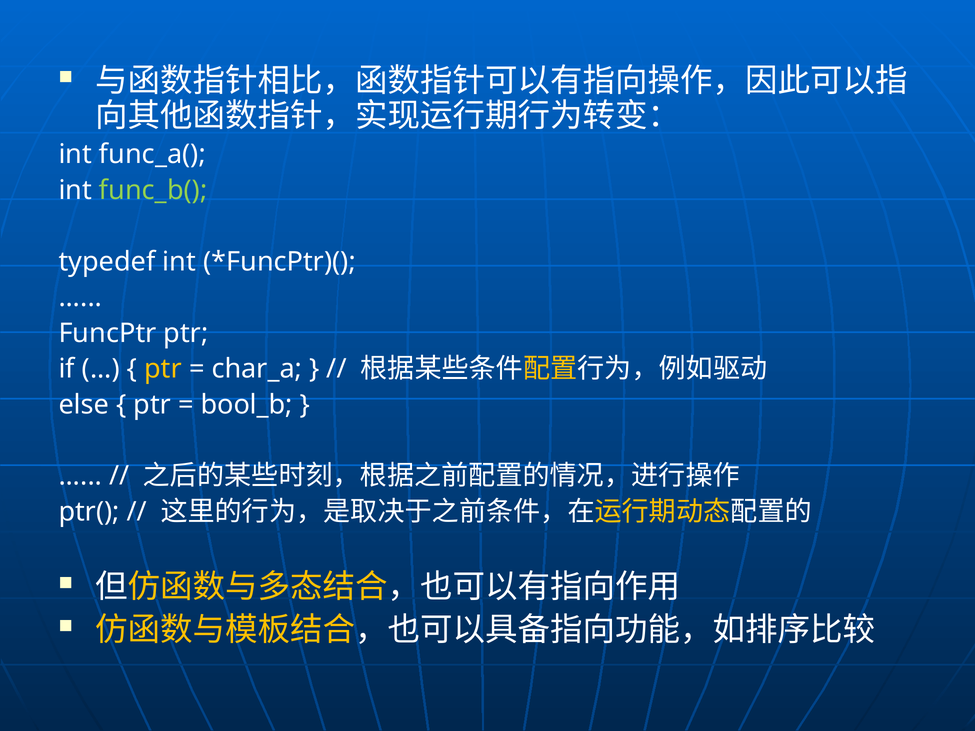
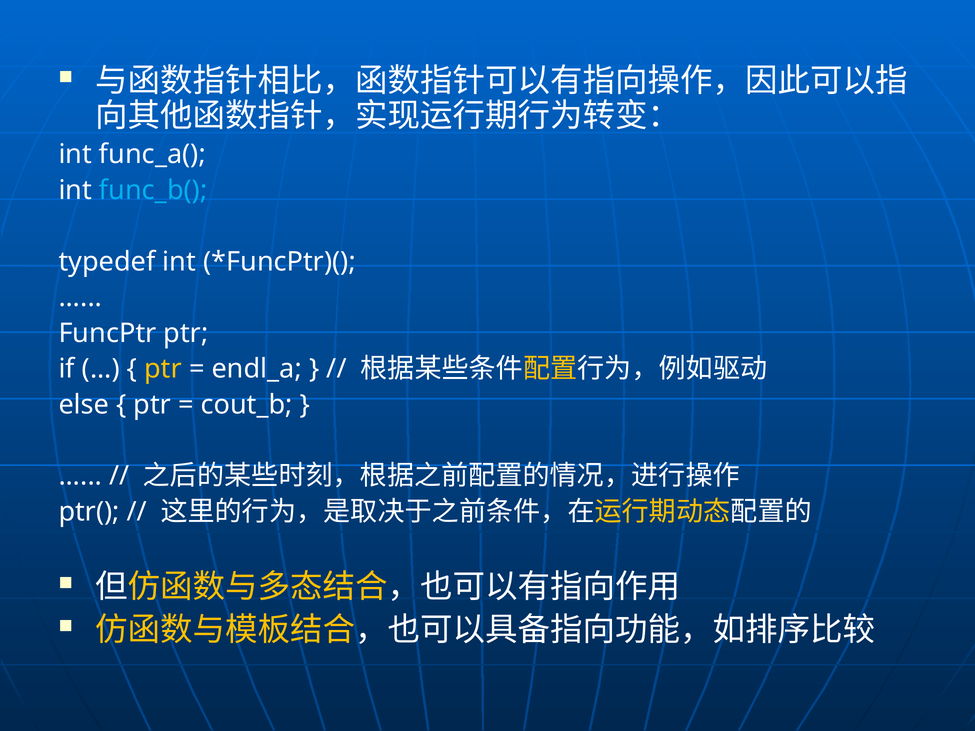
func_b( colour: light green -> light blue (153, 190)
char_a: char_a -> endl_a (257, 369)
bool_b: bool_b -> cout_b (247, 405)
